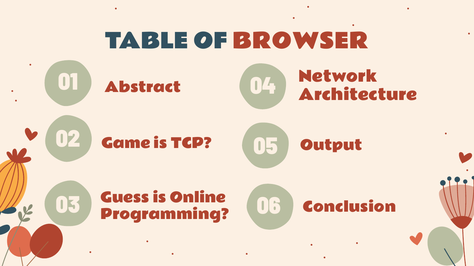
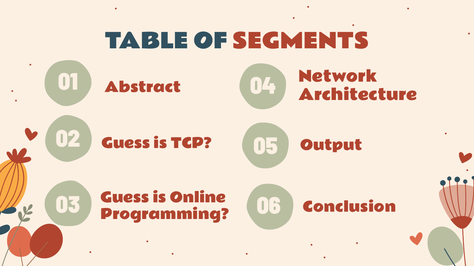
BROWSER: BROWSER -> SEGMENTS (301, 42)
Game: Game -> Guess (126, 144)
